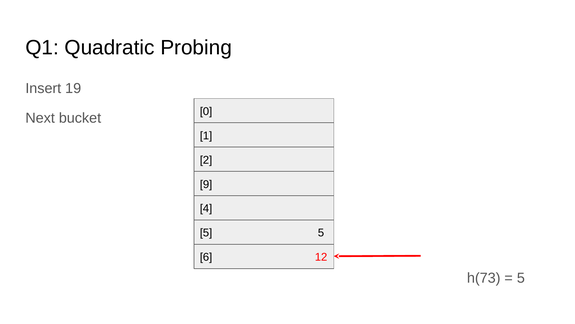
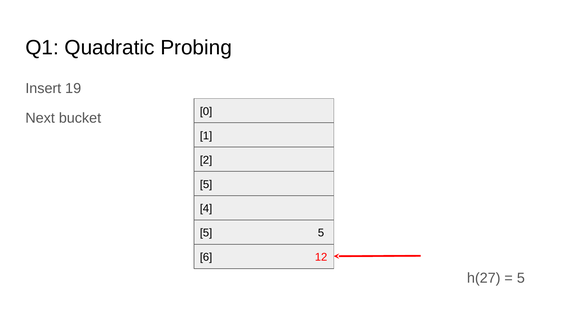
9: 9 -> 5 (206, 184)
h(73: h(73 -> h(27 (484, 278)
